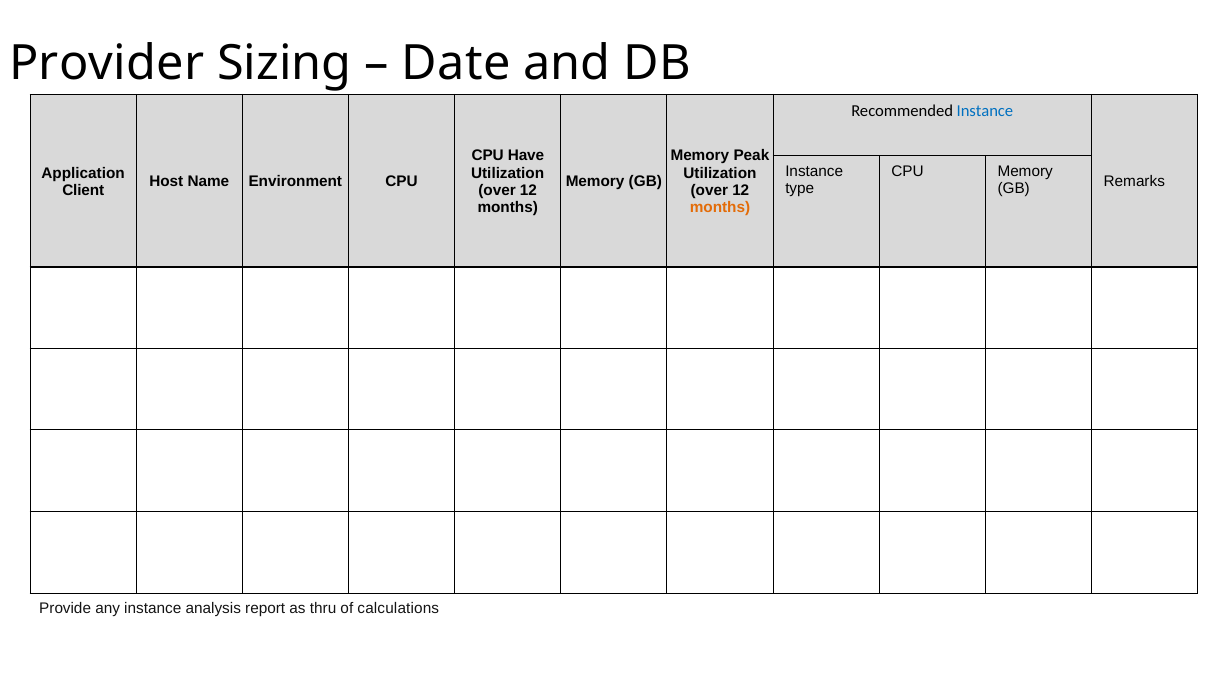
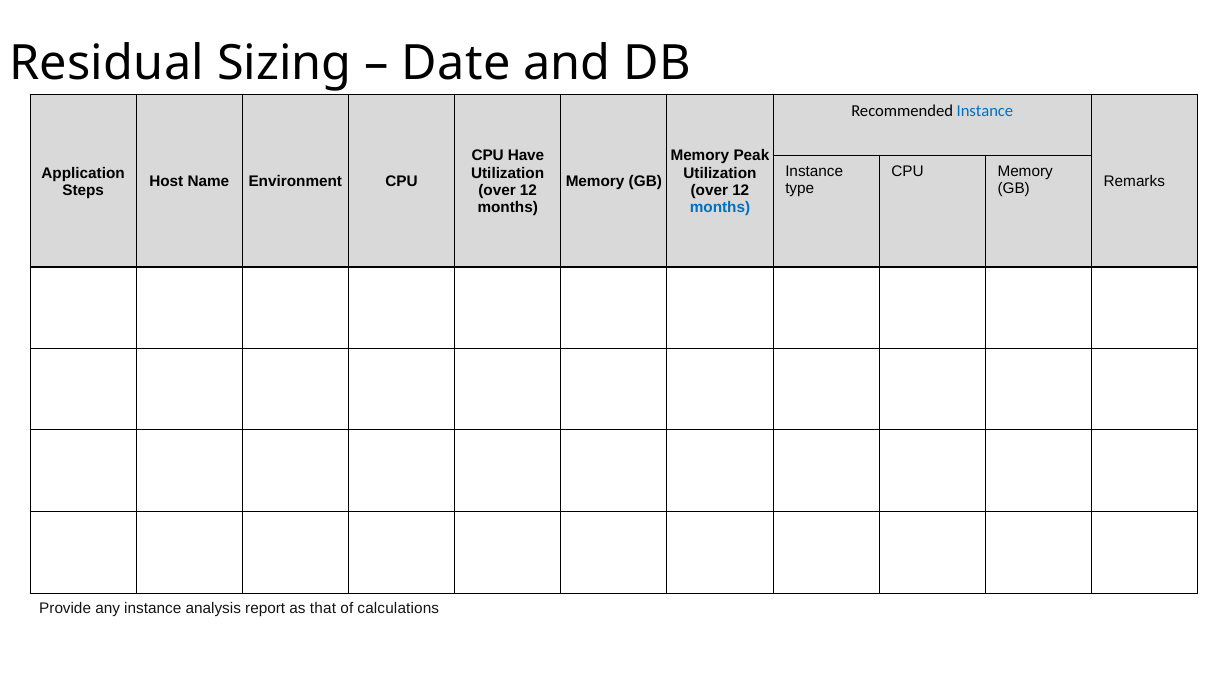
Provider: Provider -> Residual (107, 64)
Client: Client -> Steps (83, 190)
months colour: orange -> blue (720, 207)
thru: thru -> that (323, 608)
